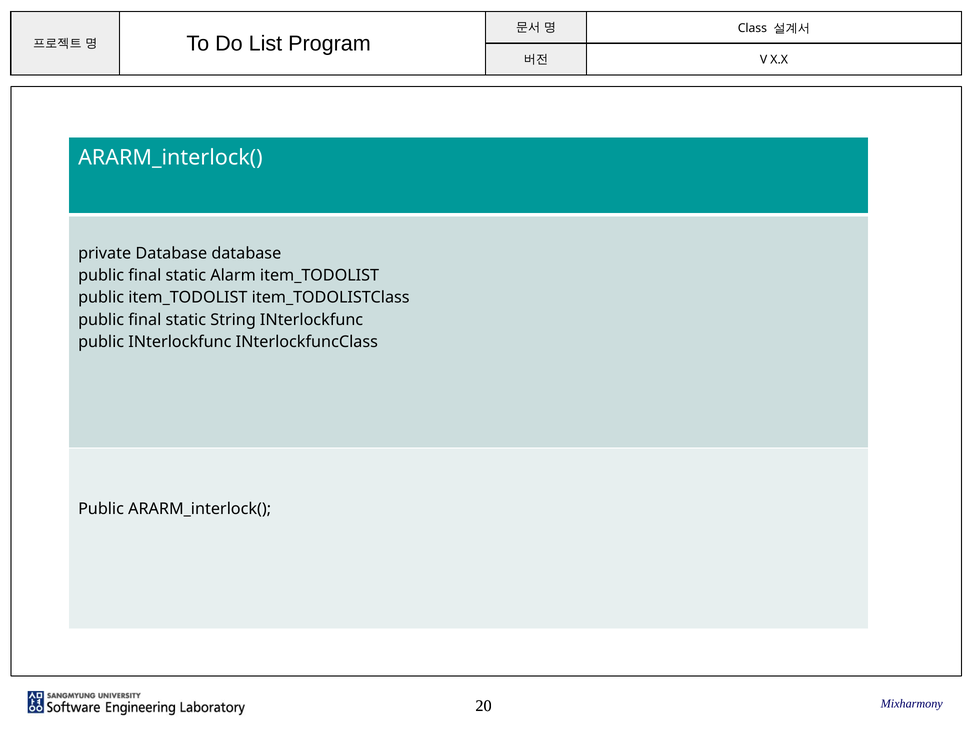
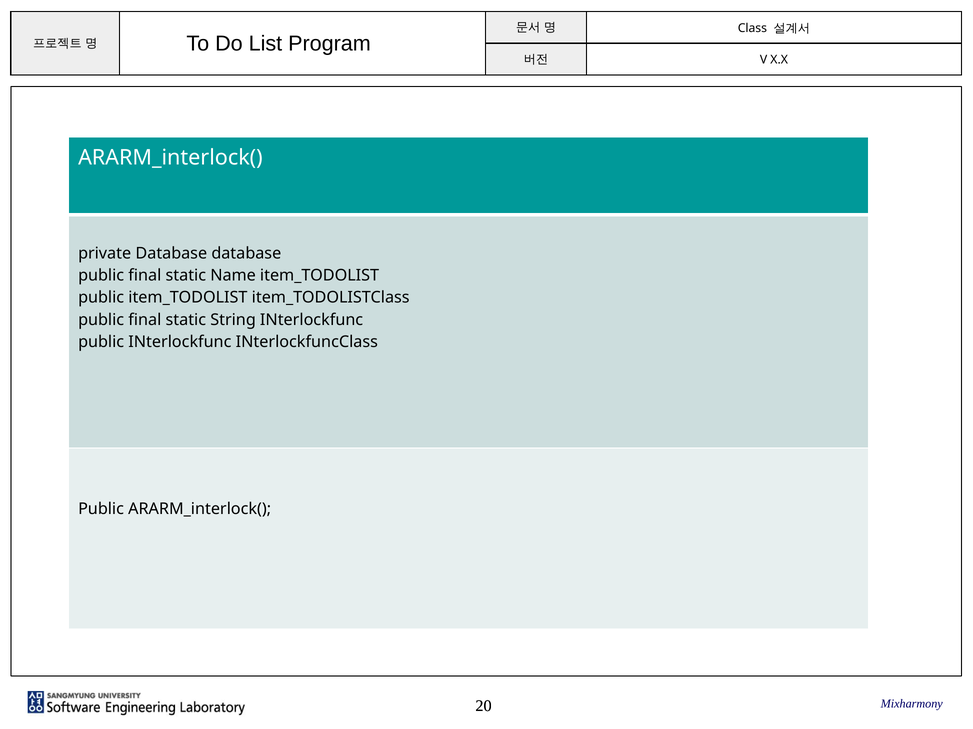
Alarm: Alarm -> Name (233, 276)
